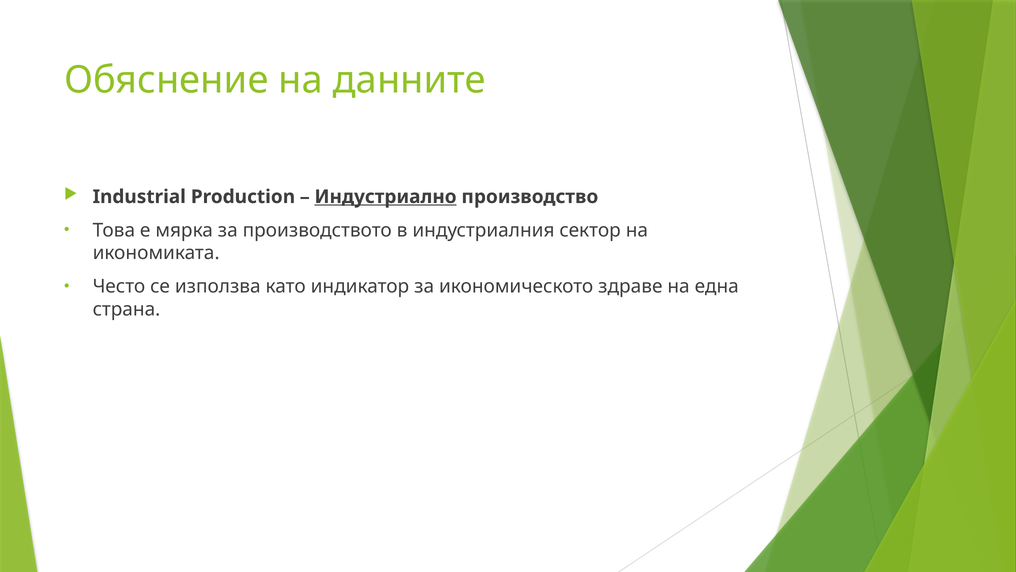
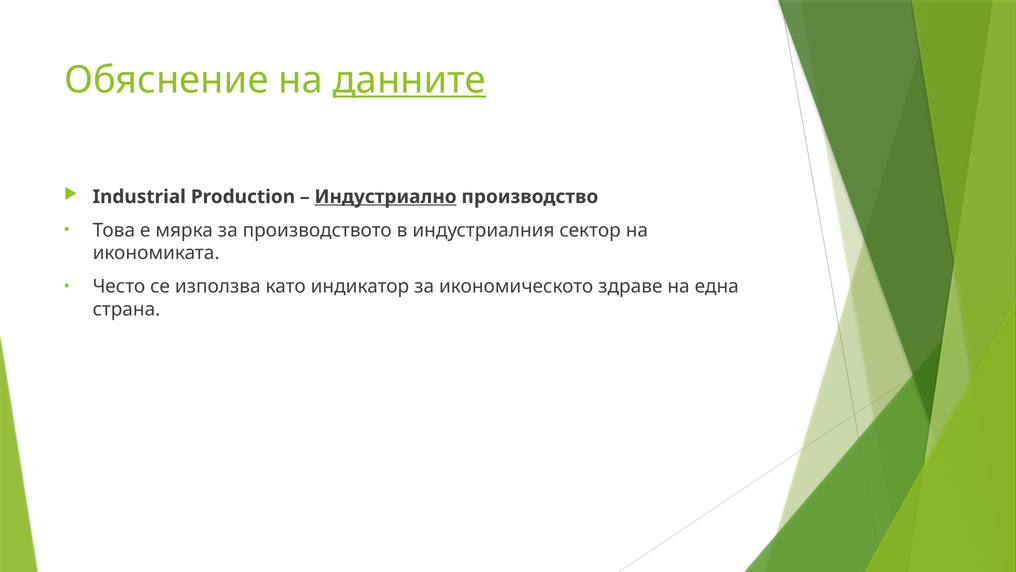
данните underline: none -> present (409, 80)
